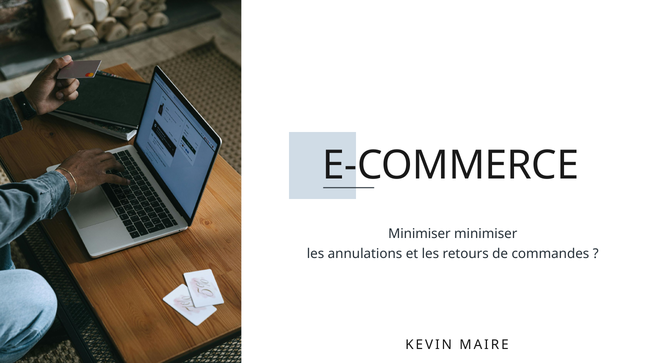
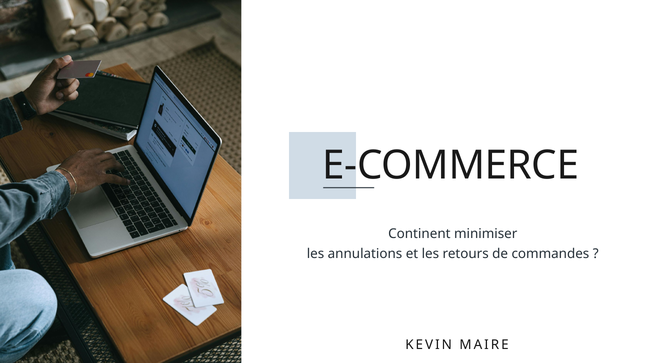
Minimiser: Minimiser -> Continent (419, 234)
